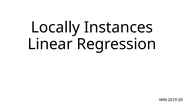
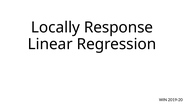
Instances: Instances -> Response (118, 27)
